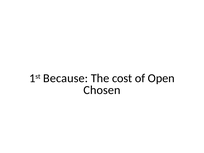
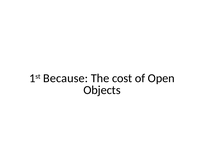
Chosen: Chosen -> Objects (102, 90)
